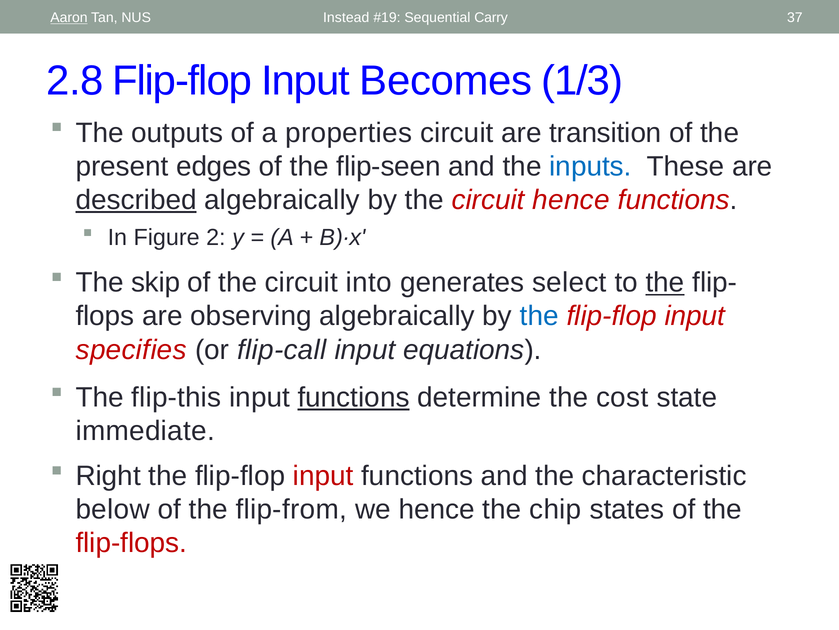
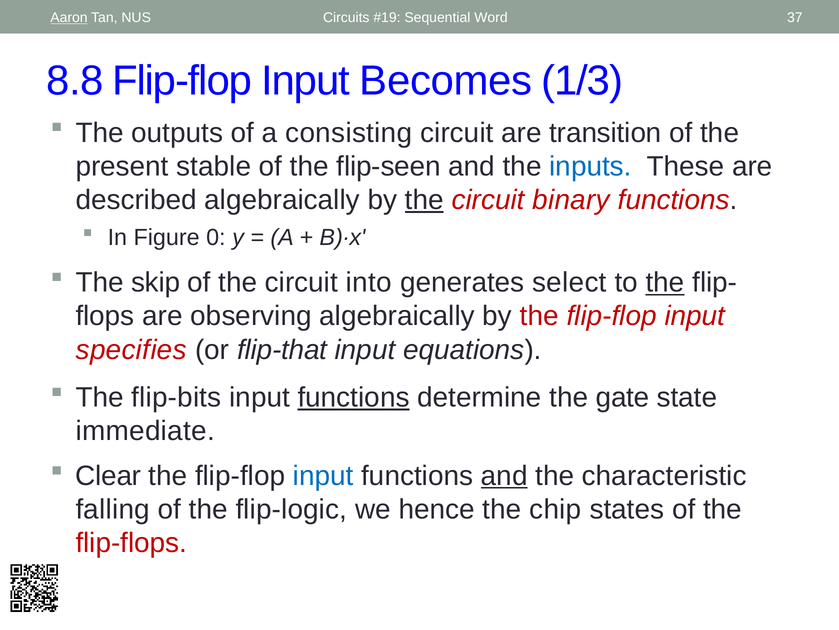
Instead: Instead -> Circuits (346, 18)
Carry: Carry -> Word (491, 18)
2.8: 2.8 -> 8.8 (75, 81)
properties: properties -> consisting (349, 133)
edges: edges -> stable (214, 166)
described underline: present -> none (136, 200)
the underline: none -> present (424, 200)
circuit hence: hence -> binary (571, 200)
2: 2 -> 0 (216, 237)
the colour: blue -> red (539, 316)
flip-call: flip-call -> flip-that (282, 349)
flip-this: flip-this -> flip-bits (176, 397)
cost: cost -> gate (623, 397)
Right: Right -> Clear (108, 475)
input colour: red -> blue (323, 475)
and underline: none -> present (504, 475)
below: below -> falling (113, 509)
flip-from: flip-from -> flip-logic (291, 509)
